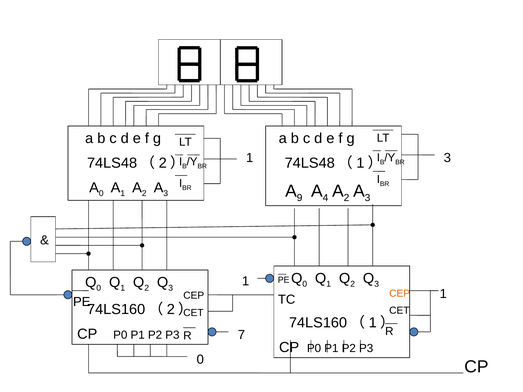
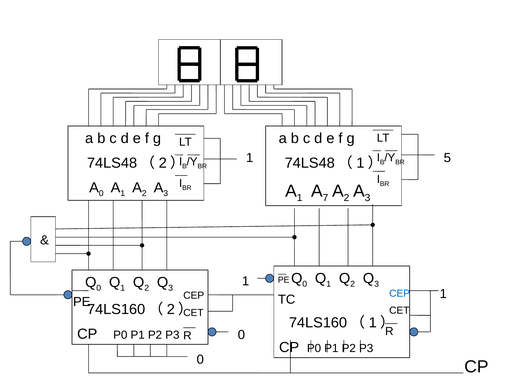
1 3: 3 -> 5 (447, 158)
9: 9 -> 1 (300, 198)
4: 4 -> 7 (325, 198)
CEP colour: orange -> blue (400, 294)
R 7: 7 -> 0 (241, 335)
